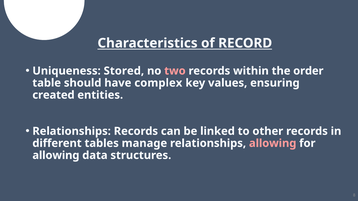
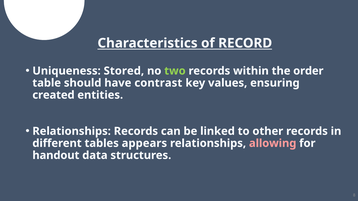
two colour: pink -> light green (175, 71)
complex: complex -> contrast (158, 83)
manage: manage -> appears (144, 143)
allowing: allowing -> handout (56, 156)
